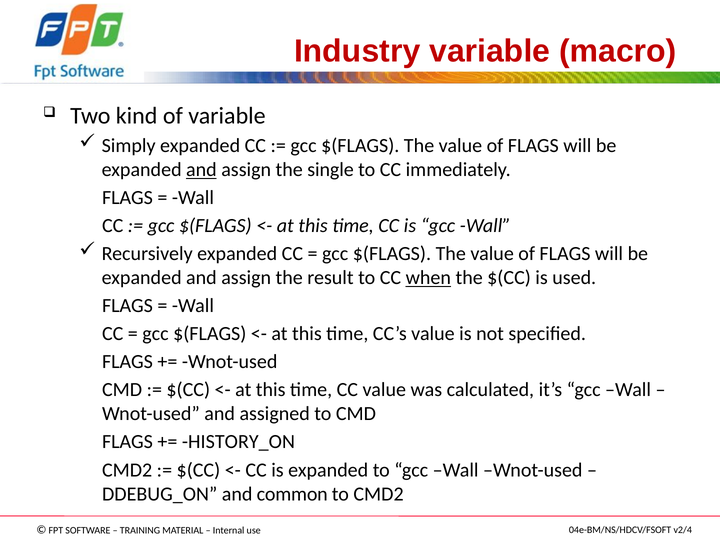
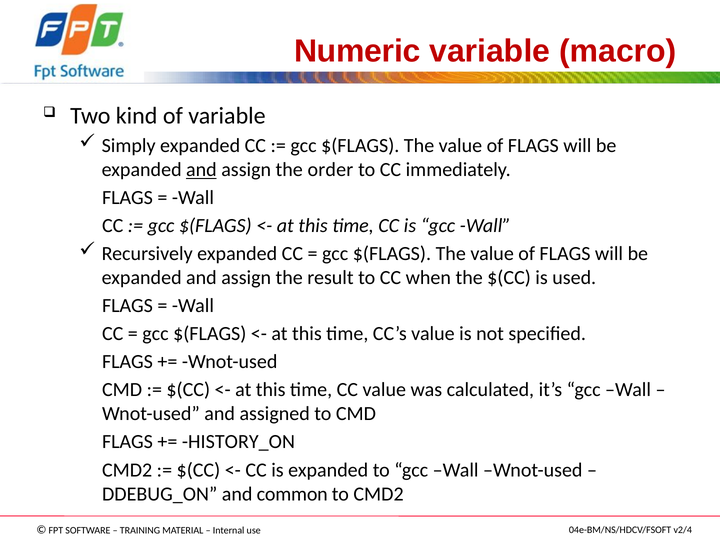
Industry: Industry -> Numeric (357, 51)
single: single -> order (330, 170)
when underline: present -> none (428, 278)
